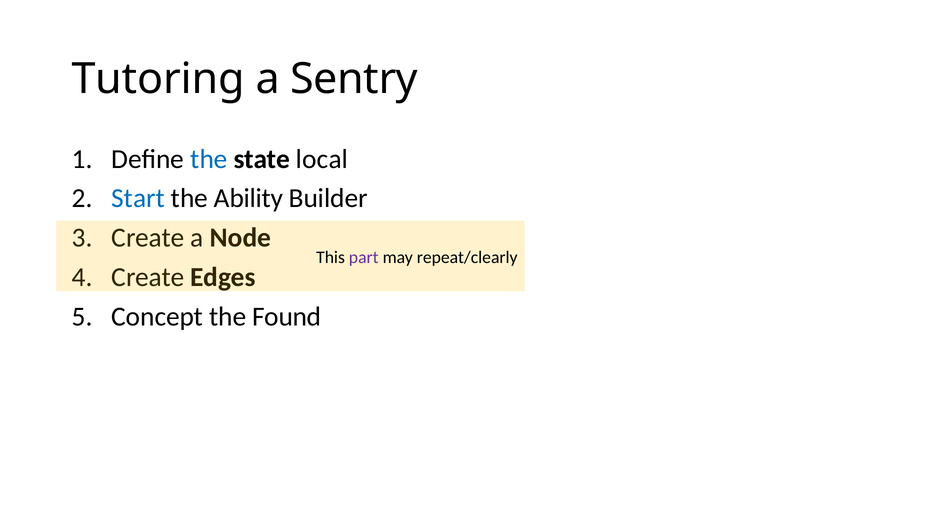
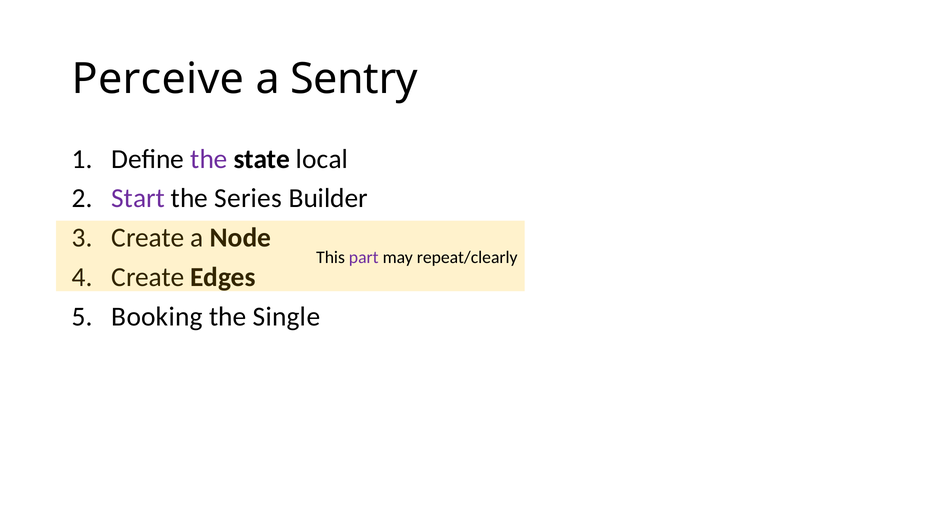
Tutoring: Tutoring -> Perceive (158, 79)
the colour: blue -> purple (209, 159)
Start colour: blue -> purple (138, 199)
Ability: Ability -> Series (248, 199)
Concept: Concept -> Booking (157, 317)
Found: Found -> Single (286, 317)
